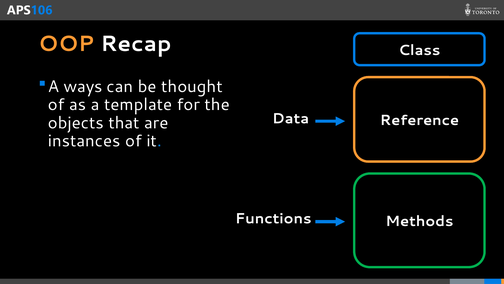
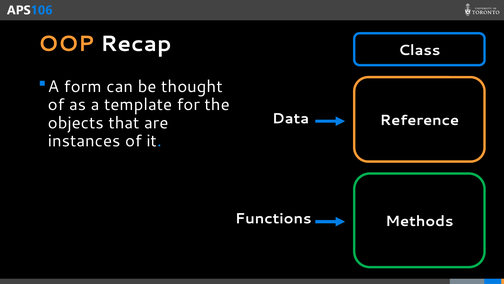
ways: ways -> form (83, 86)
